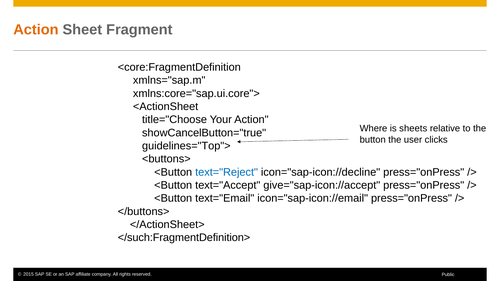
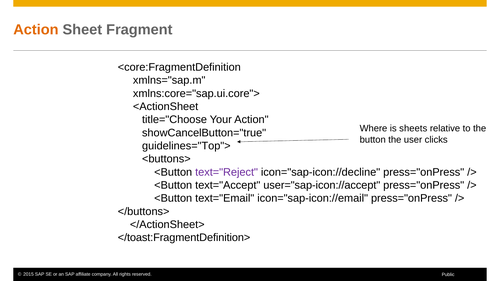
text="Reject colour: blue -> purple (227, 172)
give="sap-icon://accept: give="sap-icon://accept -> user="sap-icon://accept (322, 185)
</such:FragmentDefinition>: </such:FragmentDefinition> -> </toast:FragmentDefinition> (184, 238)
